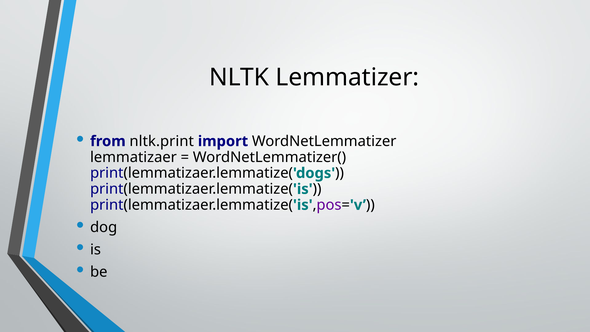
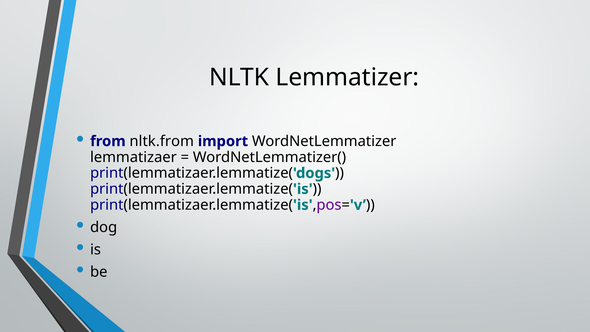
nltk.print: nltk.print -> nltk.from (162, 141)
